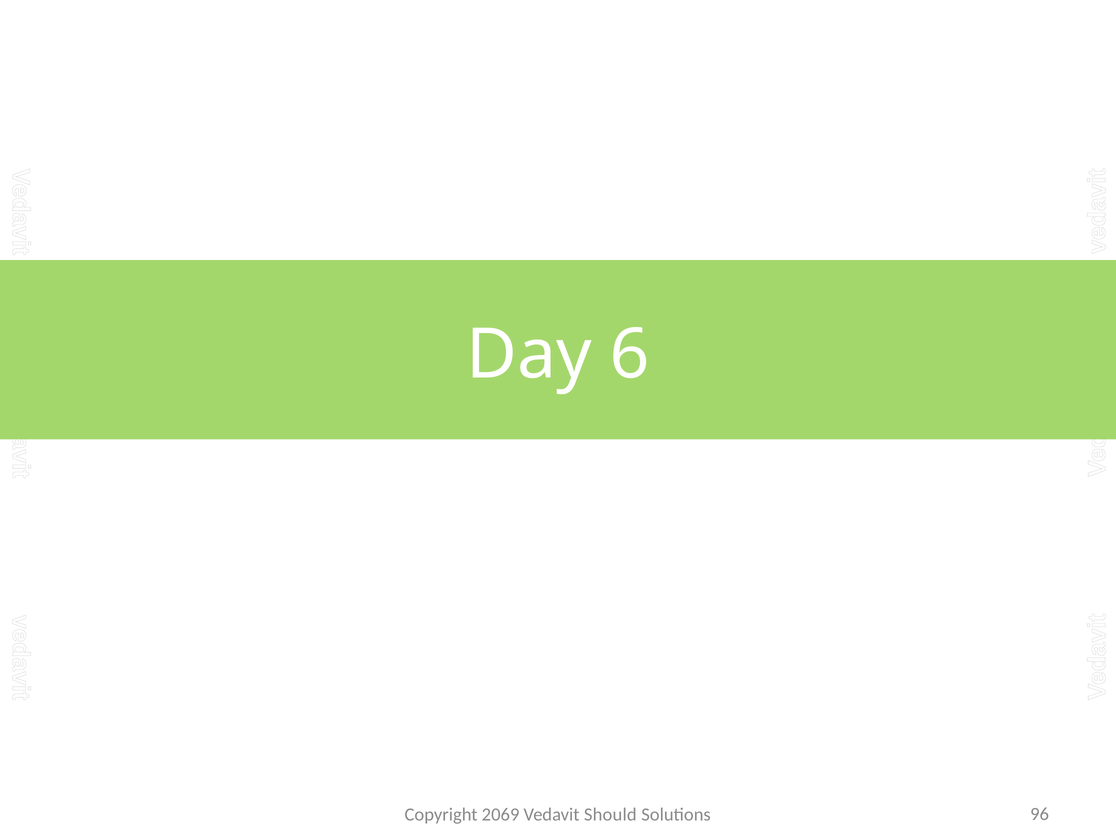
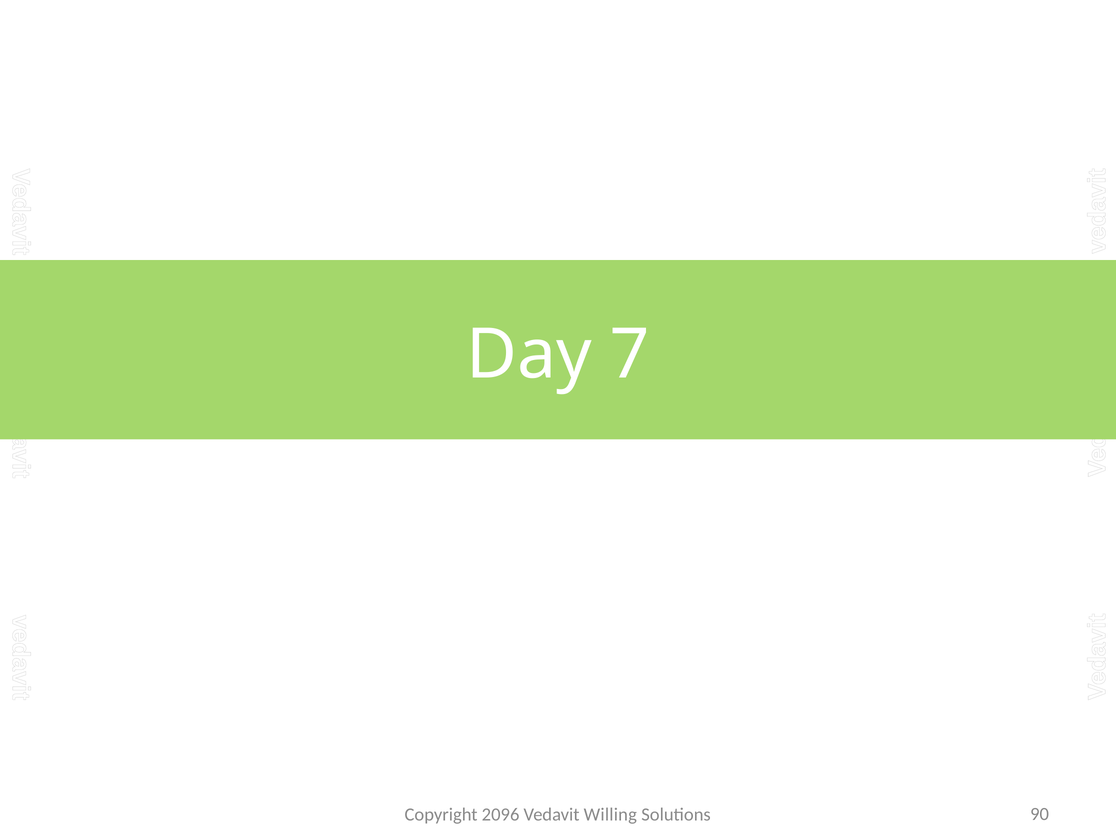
6: 6 -> 7 (630, 355)
2069: 2069 -> 2096 (501, 814)
Should: Should -> Willing (610, 814)
96: 96 -> 90 (1040, 814)
